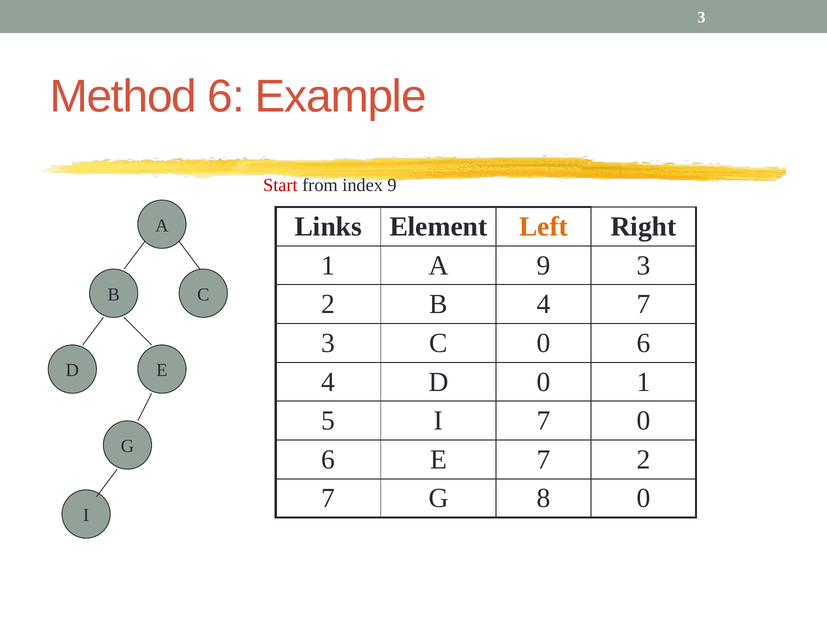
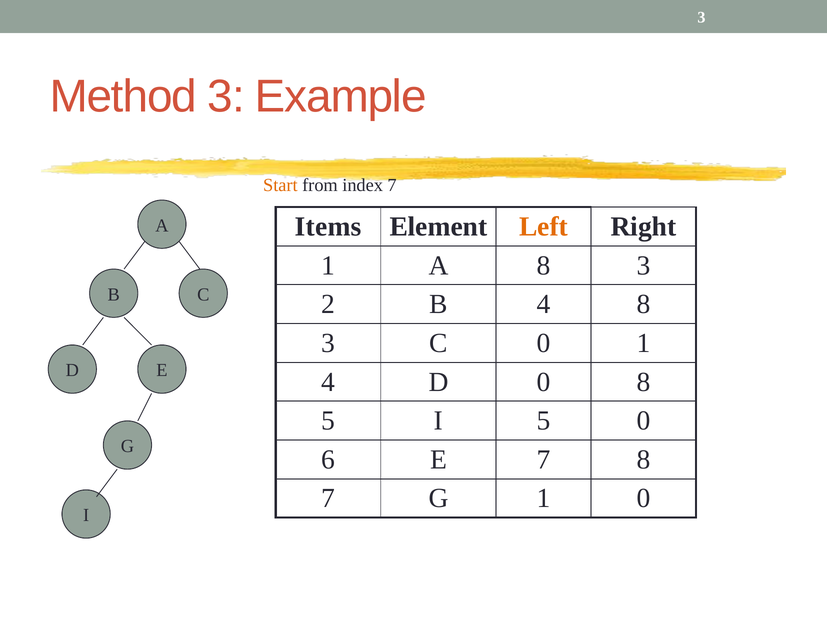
Method 6: 6 -> 3 (226, 96)
Start colour: red -> orange (280, 185)
index 9: 9 -> 7 (392, 185)
Links: Links -> Items (328, 226)
A 9: 9 -> 8 (544, 265)
4 7: 7 -> 8 (643, 304)
C 0 6: 6 -> 1 (643, 343)
0 1: 1 -> 8 (643, 381)
I 7: 7 -> 5 (544, 420)
7 2: 2 -> 8 (643, 459)
G 8: 8 -> 1 (544, 498)
